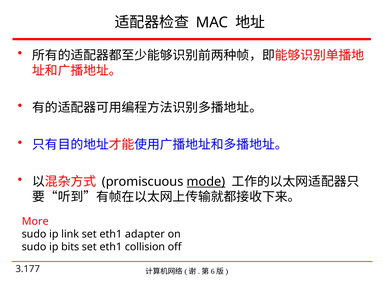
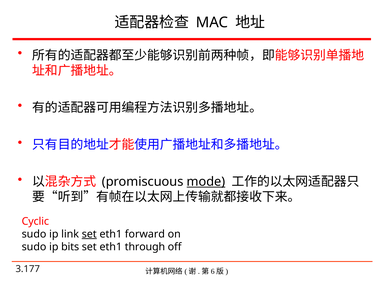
More: More -> Cyclic (35, 221)
set underline: none -> present (89, 234)
adapter: adapter -> forward (145, 234)
collision: collision -> through (145, 247)
